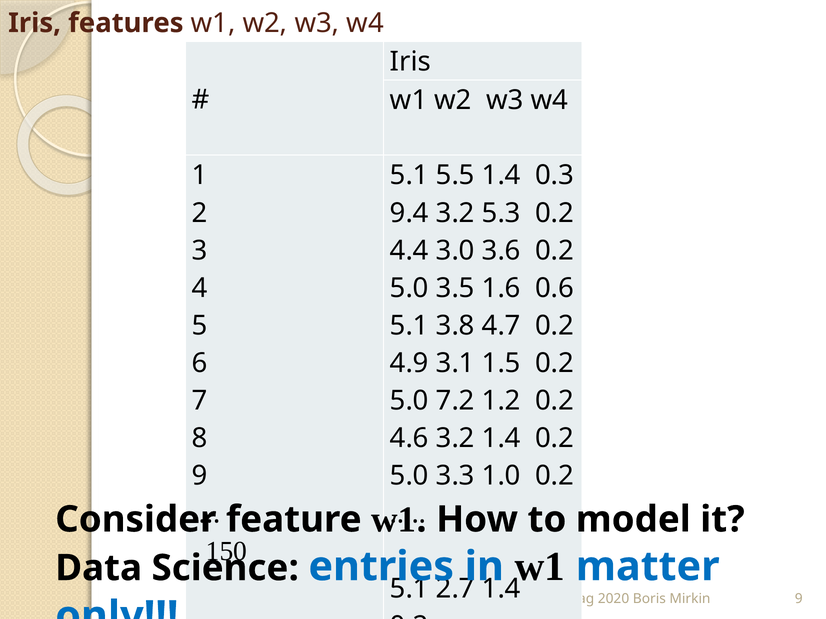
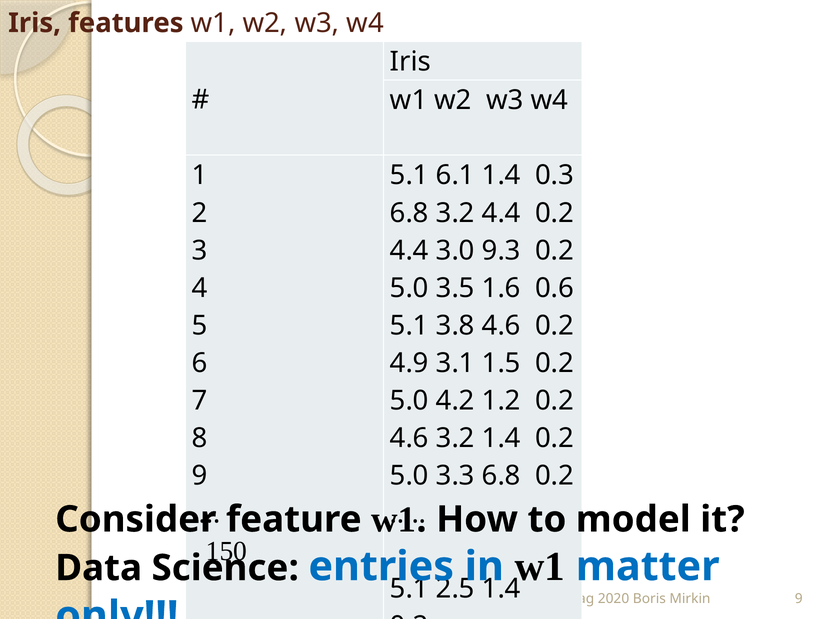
5.5: 5.5 -> 6.1 (455, 176)
9.4: 9.4 -> 6.8 (409, 213)
3.2 5.3: 5.3 -> 4.4 (501, 213)
3.6: 3.6 -> 9.3 (501, 251)
3.8 4.7: 4.7 -> 4.6 (501, 326)
7.2: 7.2 -> 4.2 (455, 401)
3.3 1.0: 1.0 -> 6.8 (501, 476)
2.7: 2.7 -> 2.5 (455, 589)
